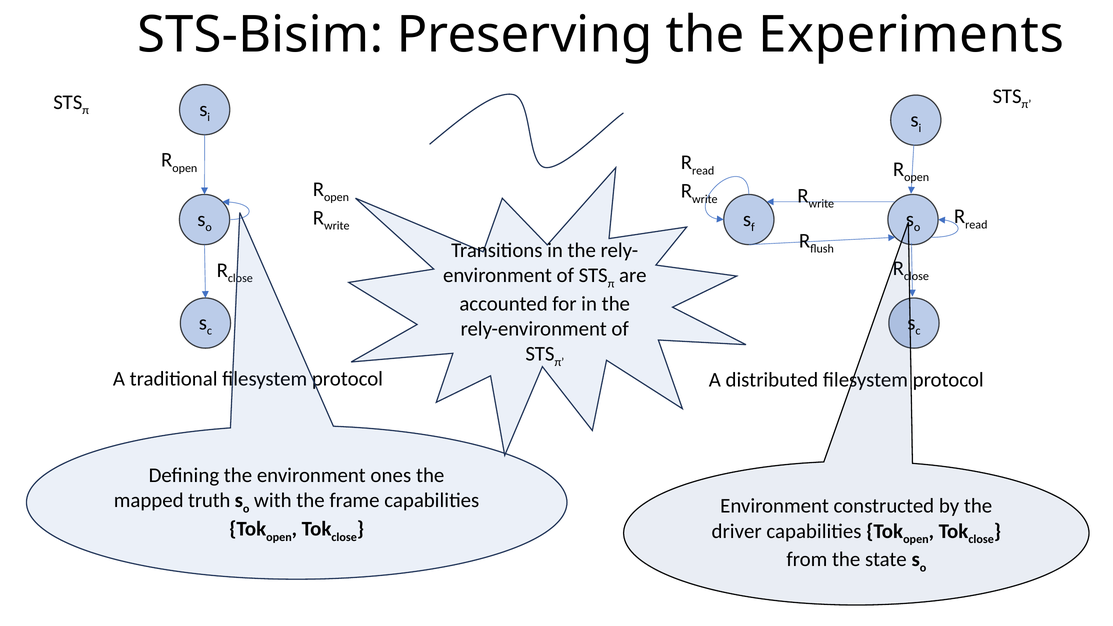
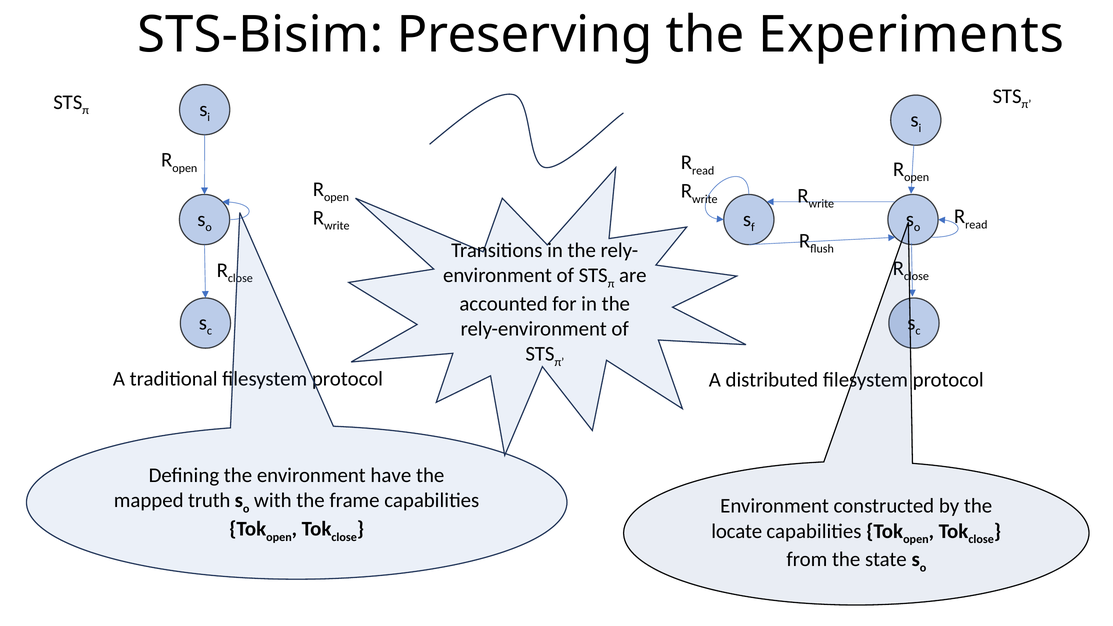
ones: ones -> have (391, 475)
driver: driver -> locate (737, 531)
